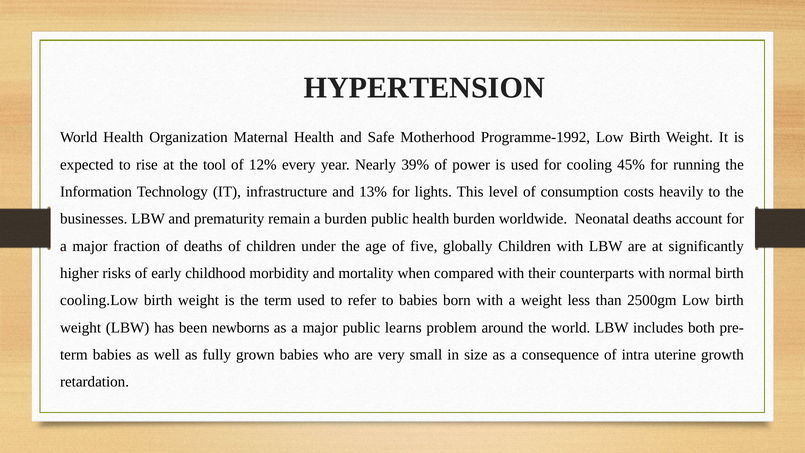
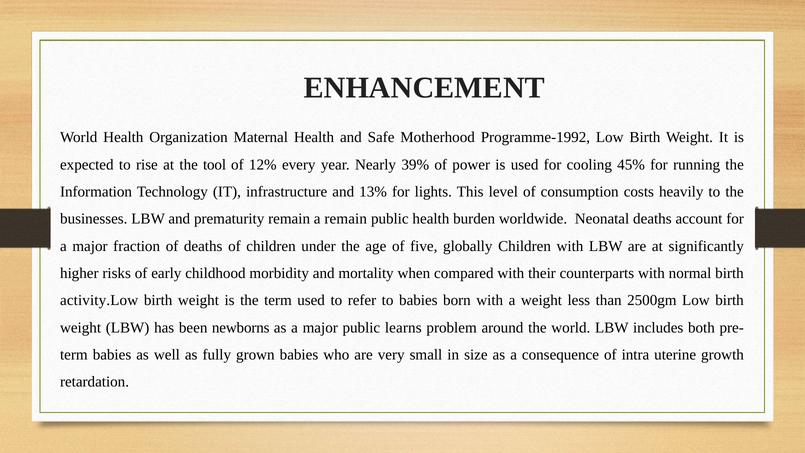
HYPERTENSION: HYPERTENSION -> ENHANCEMENT (424, 88)
a burden: burden -> remain (346, 219)
cooling.Low: cooling.Low -> activity.Low (99, 300)
